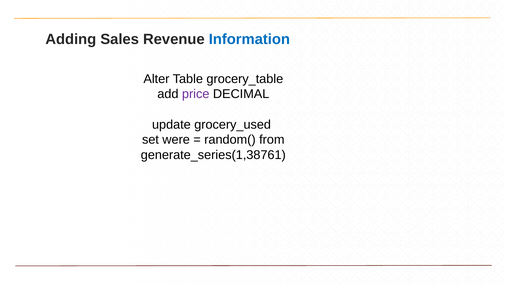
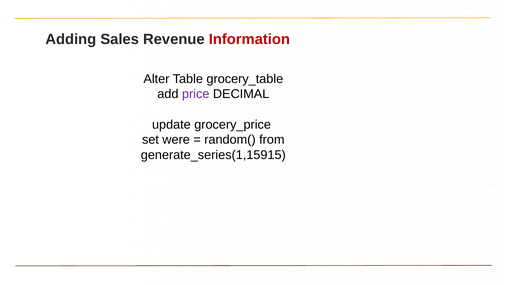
Information colour: blue -> red (249, 39)
grocery_used: grocery_used -> grocery_price (233, 125)
generate_series(1,38761: generate_series(1,38761 -> generate_series(1,15915 (213, 155)
